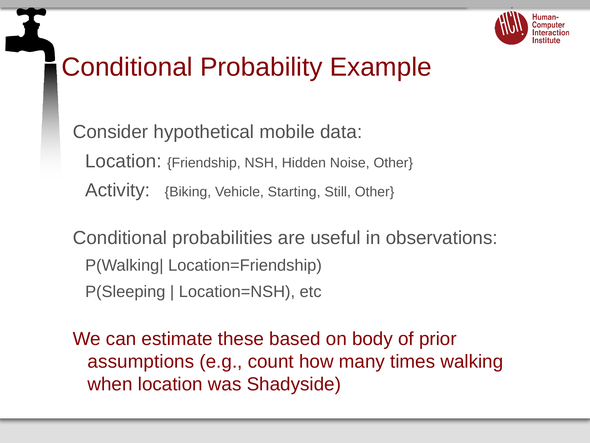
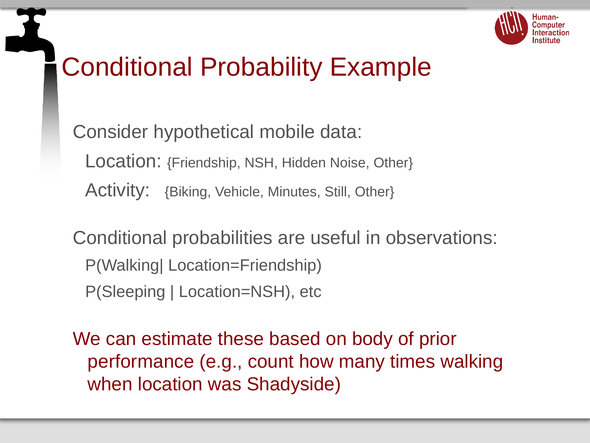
Starting: Starting -> Minutes (294, 192)
assumptions: assumptions -> performance (141, 361)
